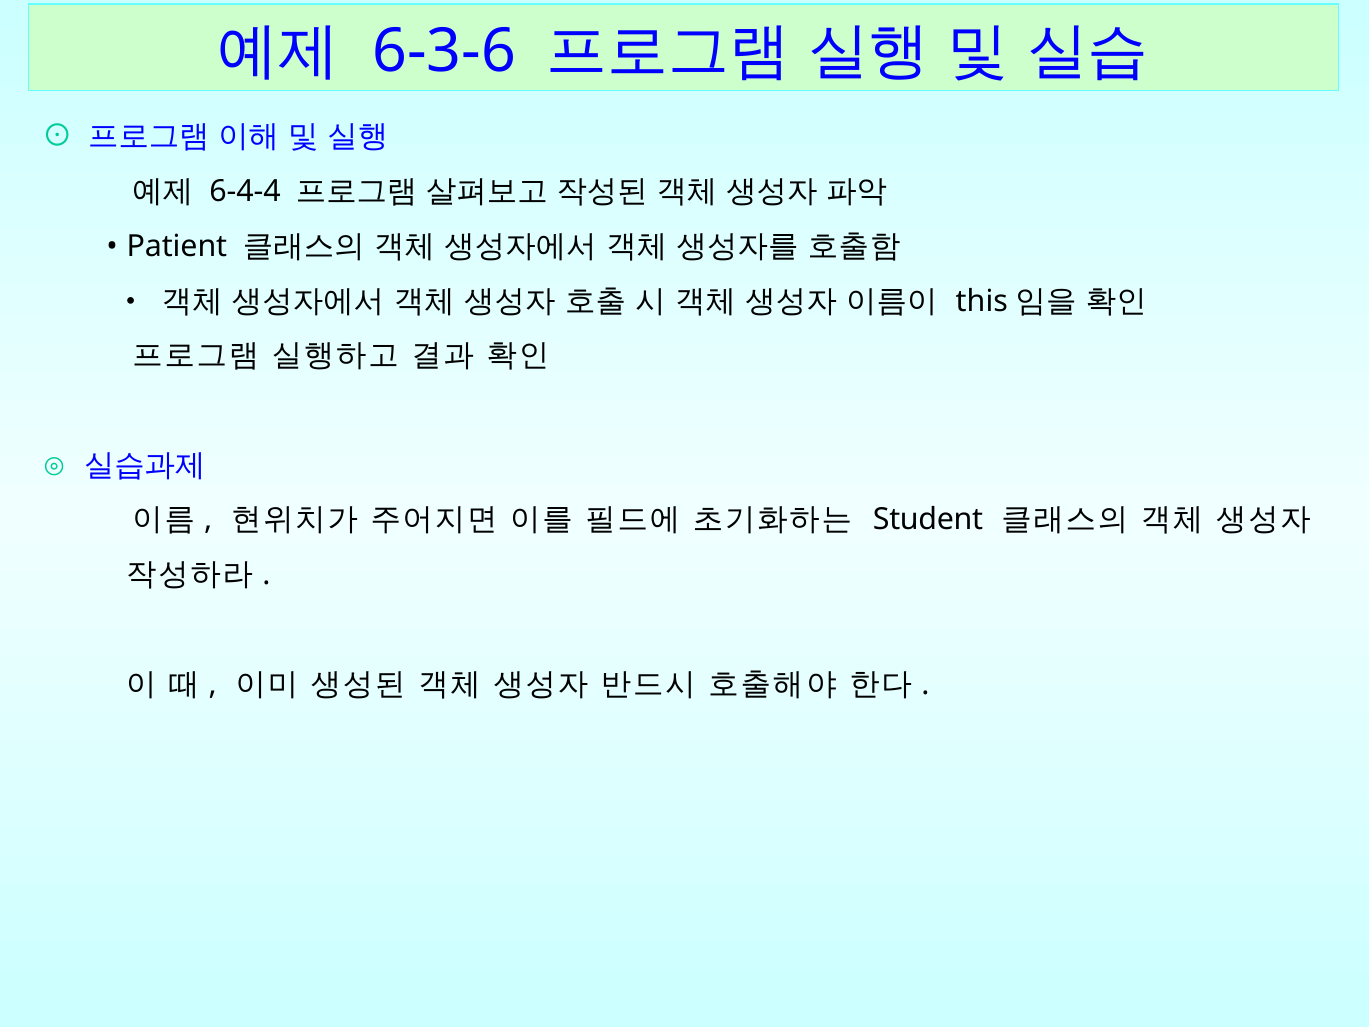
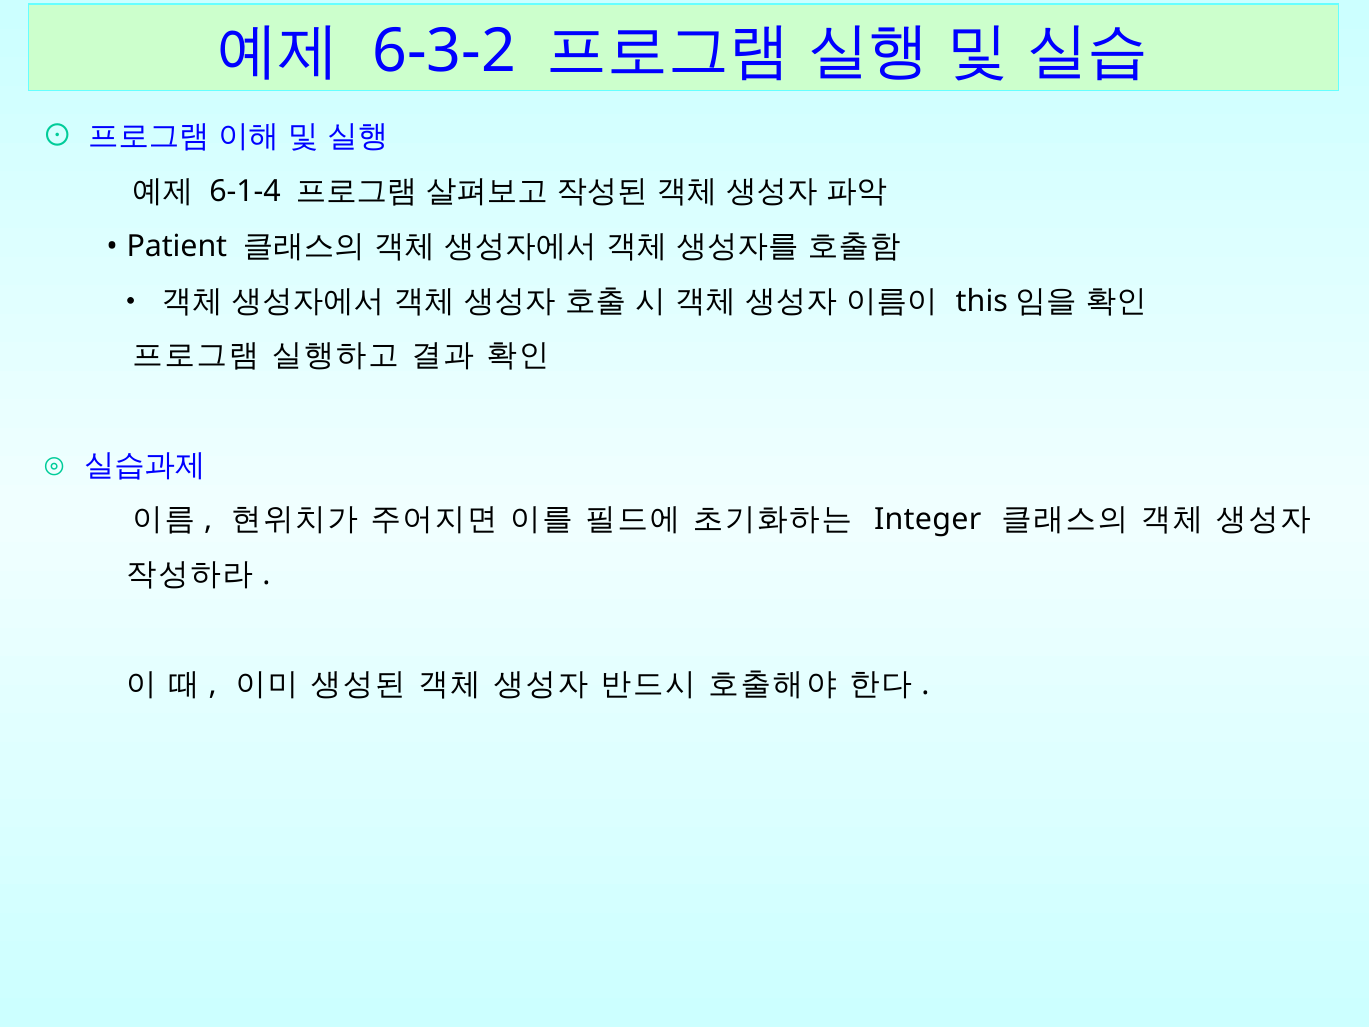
6-3-6: 6-3-6 -> 6-3-2 (444, 52)
6-4-4: 6-4-4 -> 6-1-4 (245, 191)
Student: Student -> Integer (928, 520)
